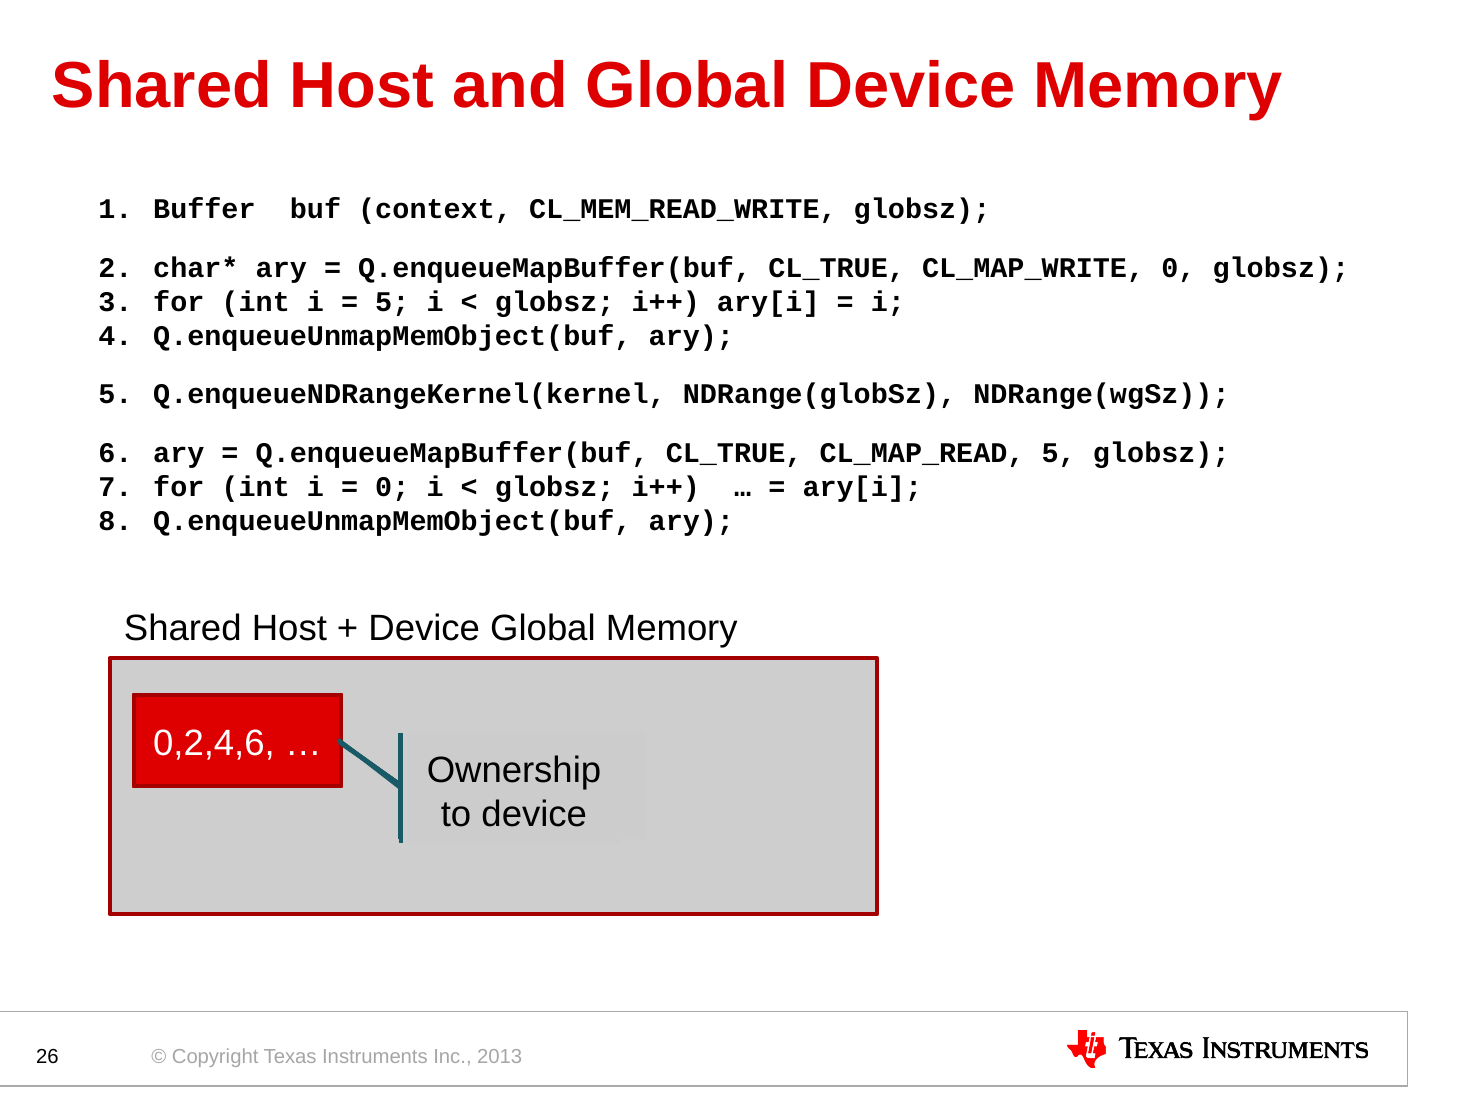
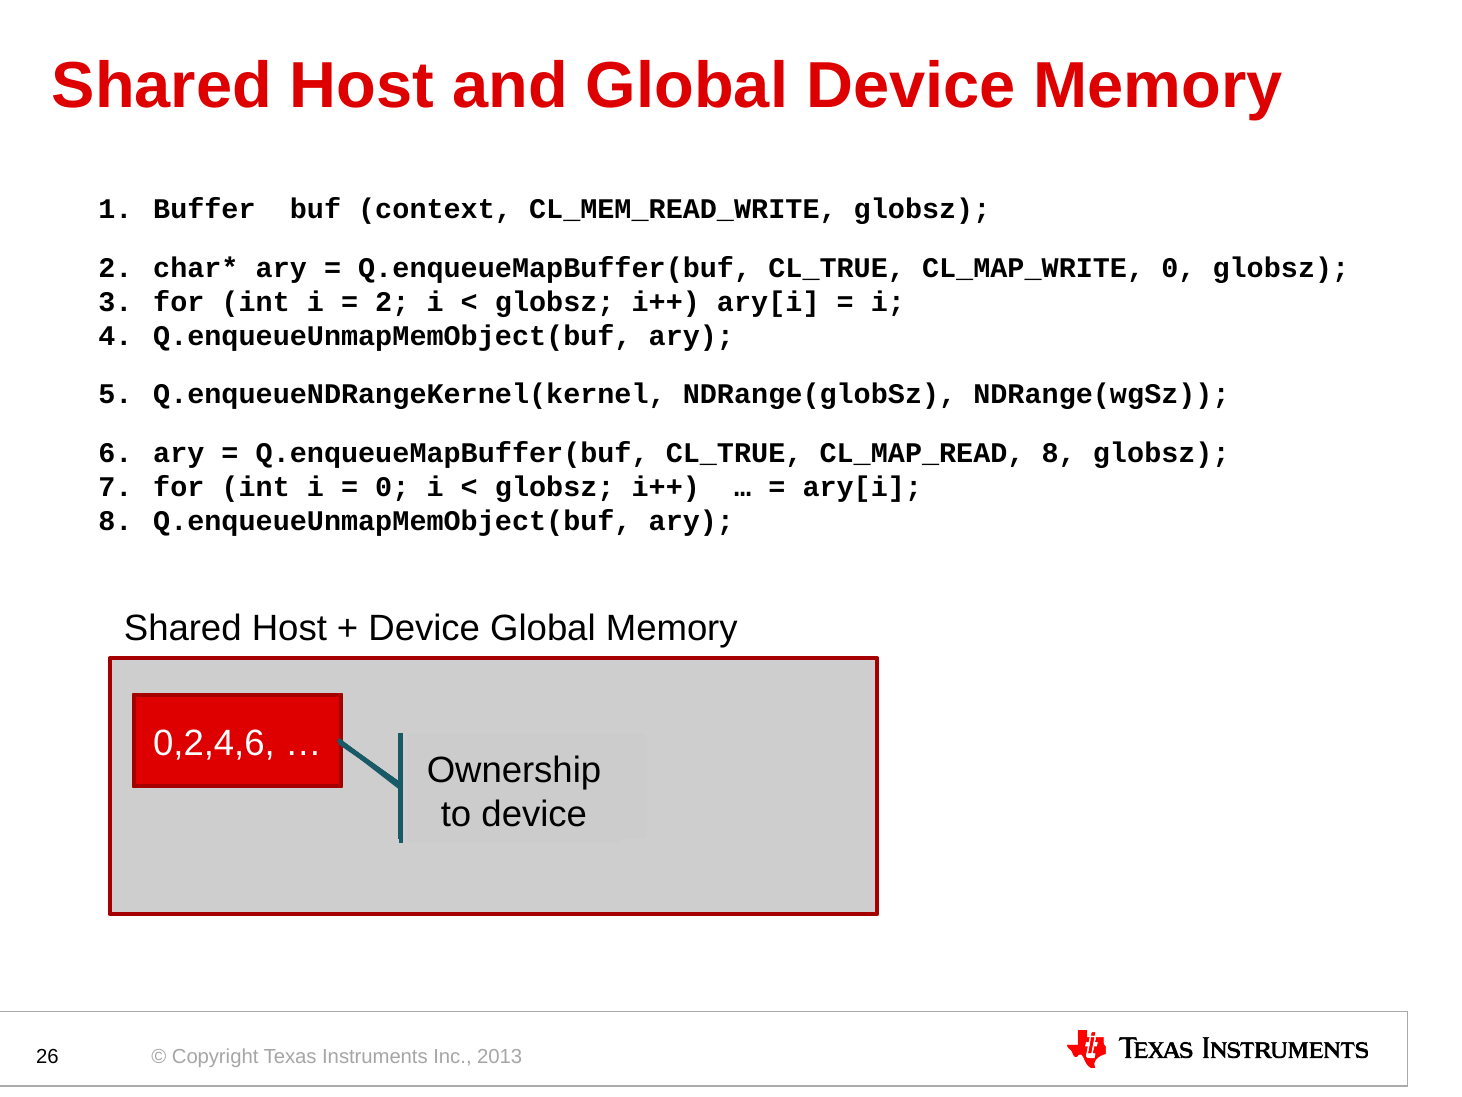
5: 5 -> 2 (392, 302)
CL_MAP_READ 5: 5 -> 8 (1059, 453)
